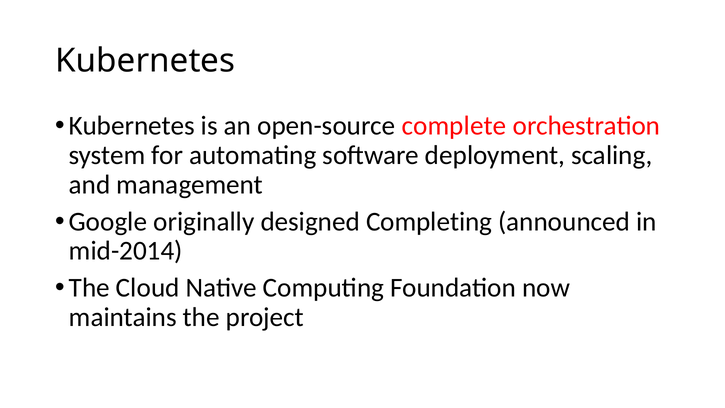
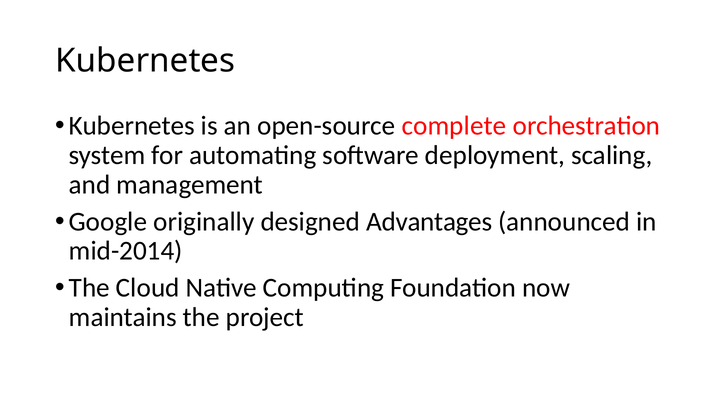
Completing: Completing -> Advantages (429, 221)
